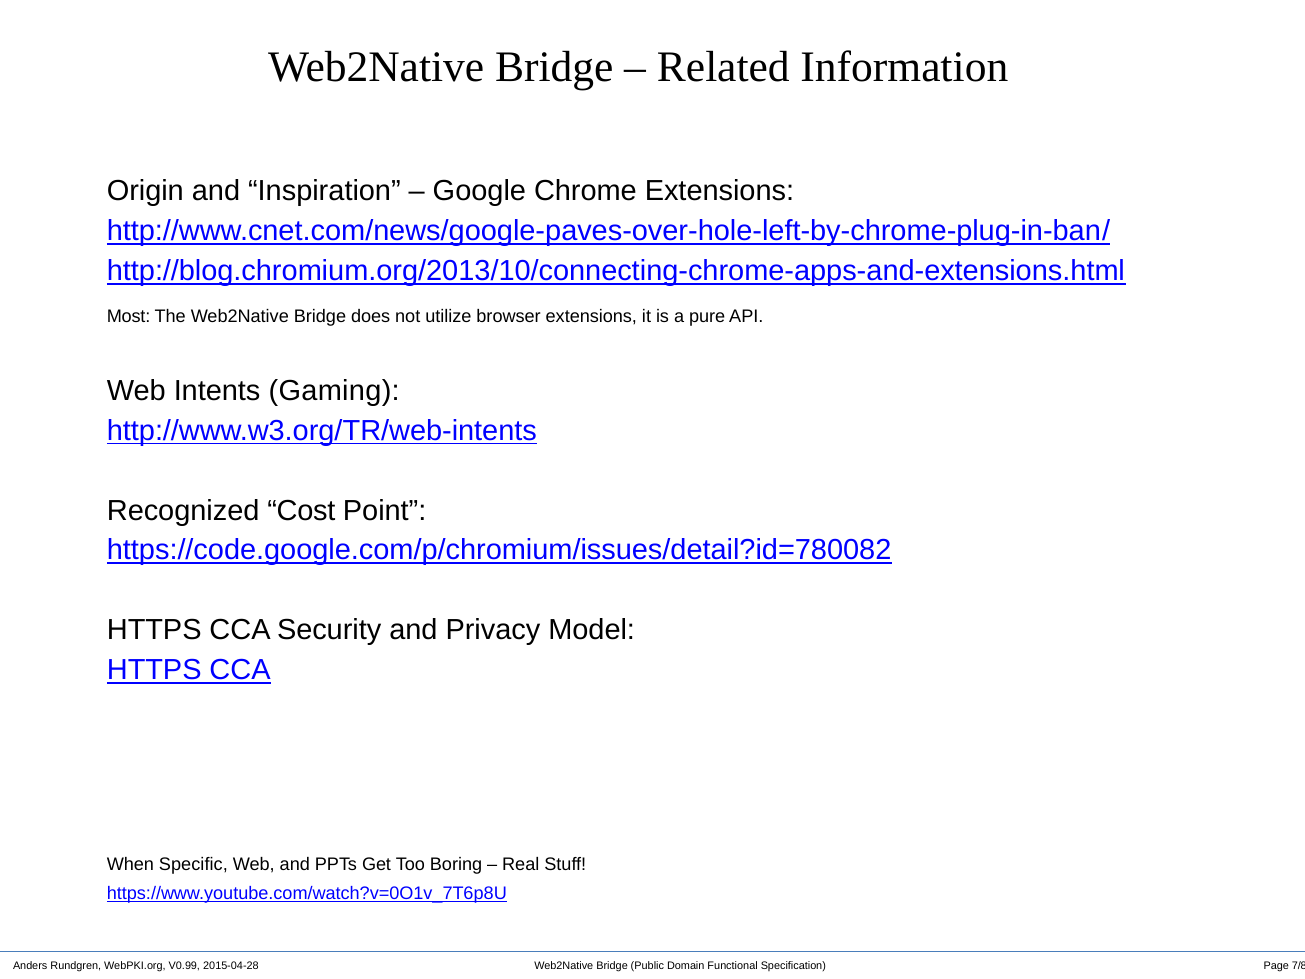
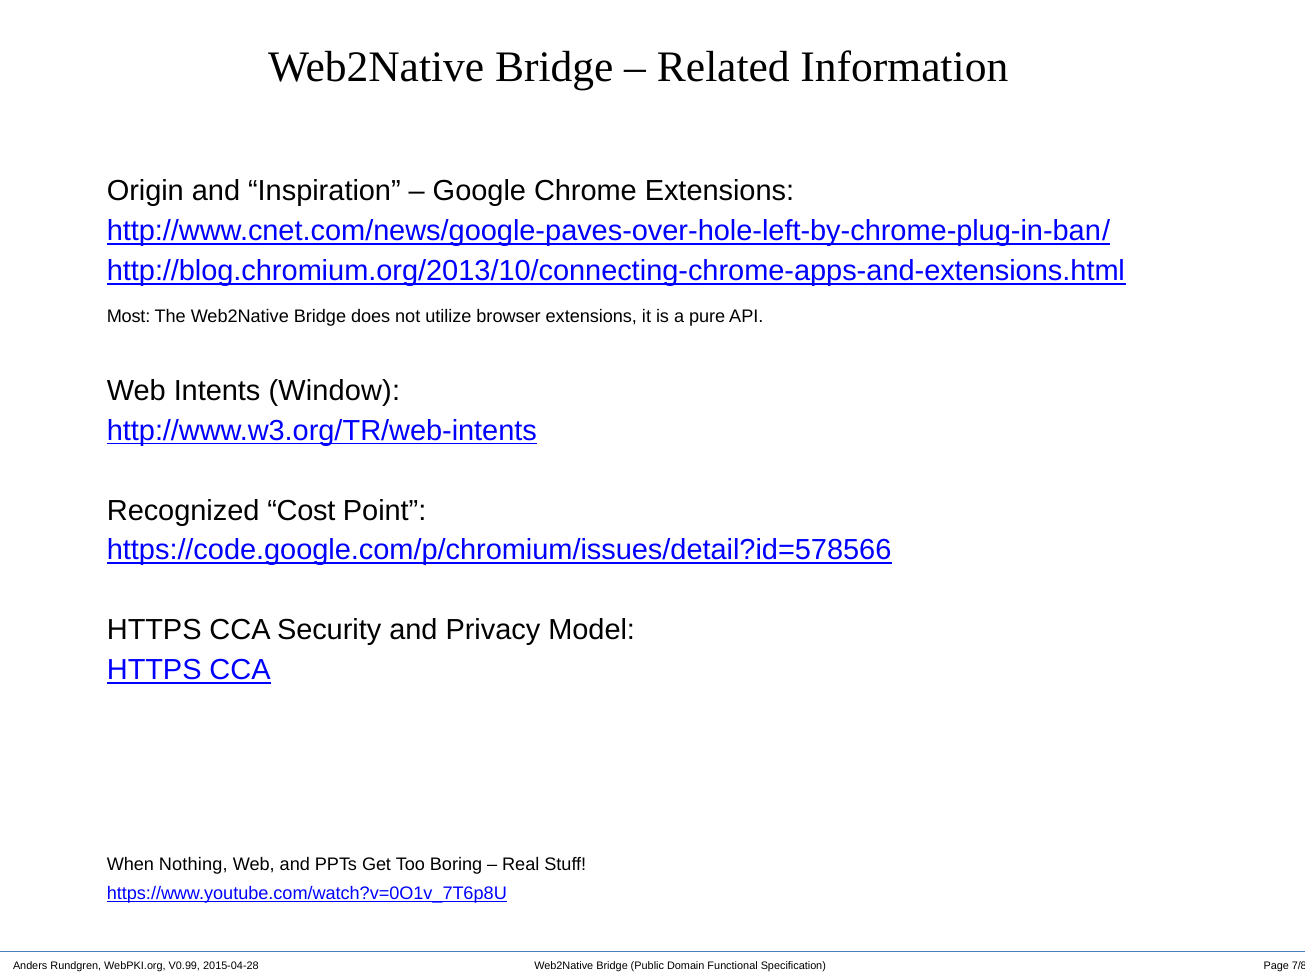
Gaming: Gaming -> Window (334, 391)
https://code.google.com/p/chromium/issues/detail?id=780082: https://code.google.com/p/chromium/issues/detail?id=780082 -> https://code.google.com/p/chromium/issues/detail?id=578566 (499, 550)
Specific: Specific -> Nothing (193, 864)
